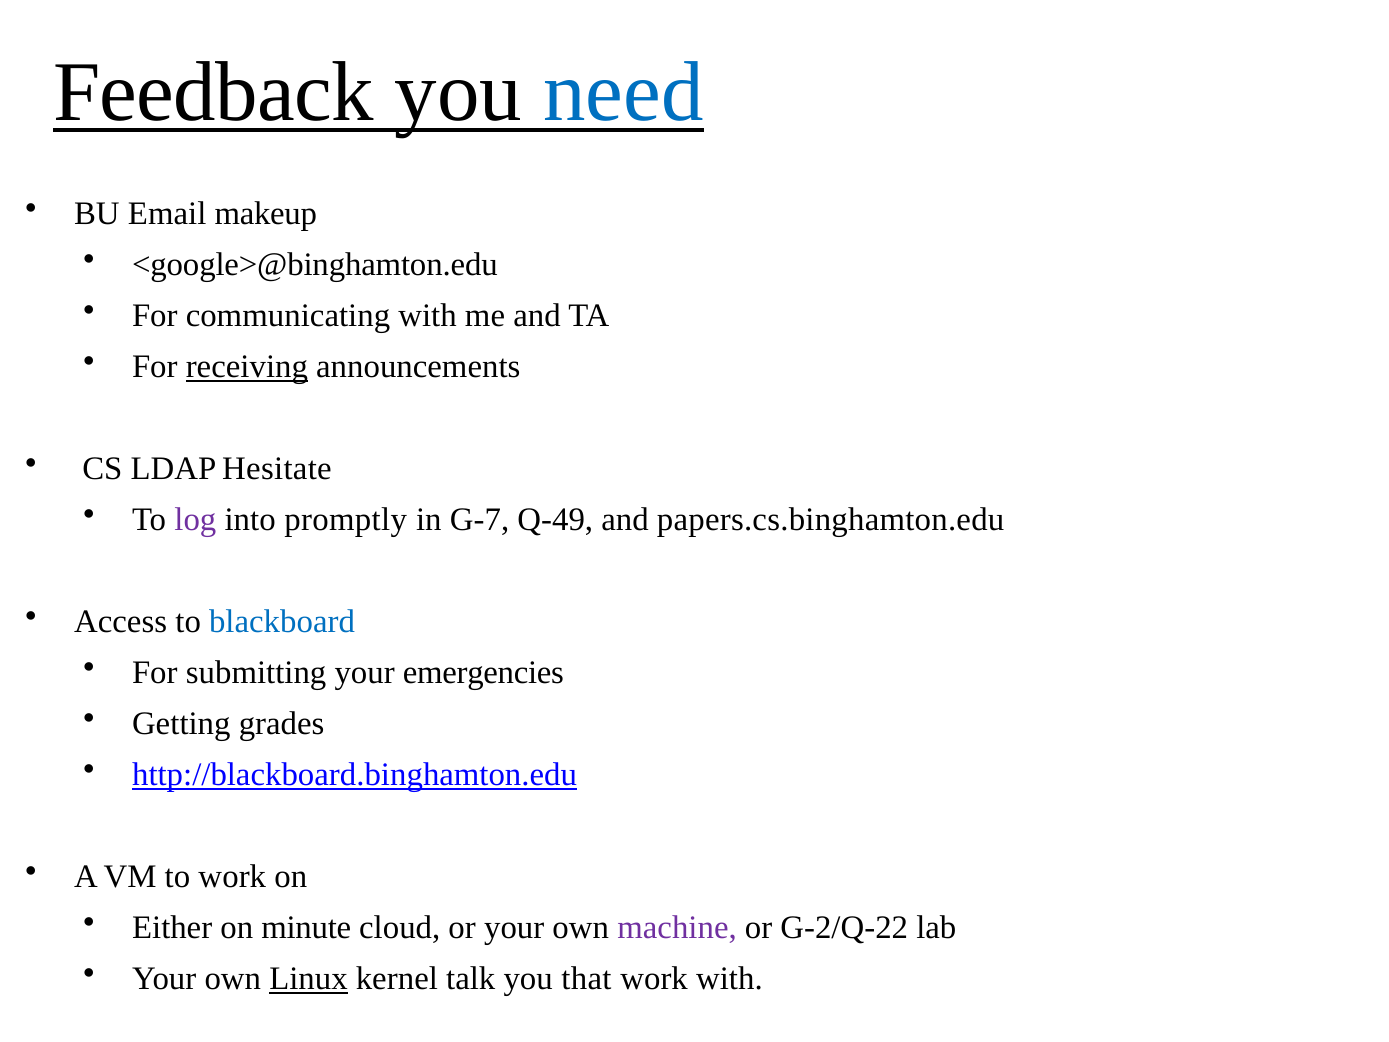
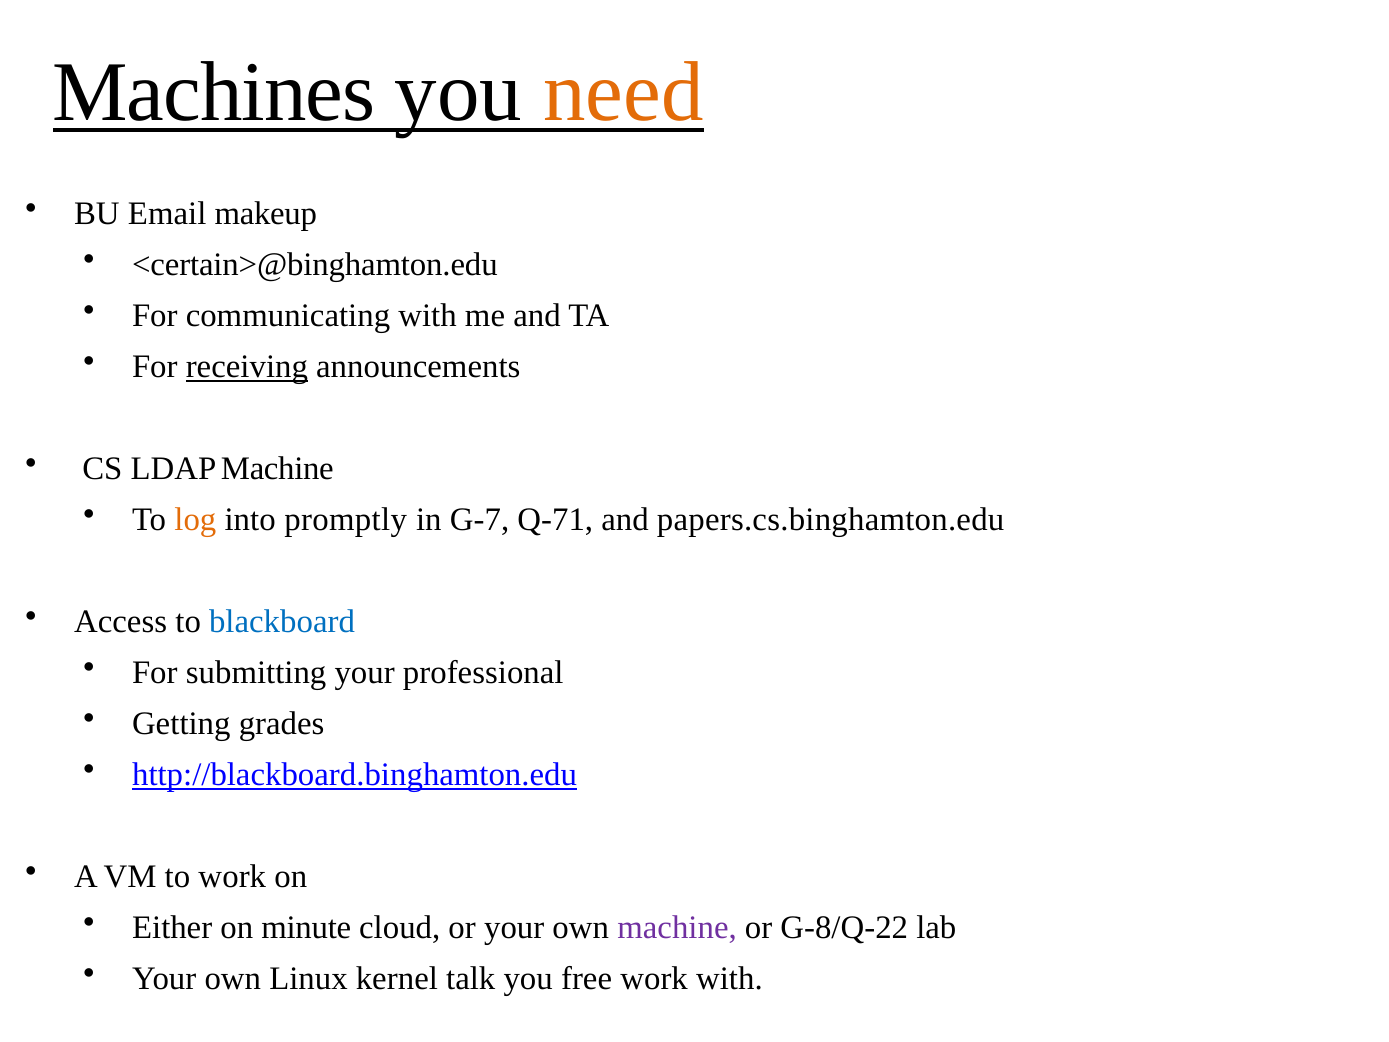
Feedback: Feedback -> Machines (214, 93)
need colour: blue -> orange (623, 93)
<google>@binghamton.edu: <google>@binghamton.edu -> <certain>@binghamton.edu (315, 265)
LDAP Hesitate: Hesitate -> Machine (277, 469)
log colour: purple -> orange (195, 520)
Q-49: Q-49 -> Q-71 (555, 520)
emergencies: emergencies -> professional (483, 673)
G-2/Q-22: G-2/Q-22 -> G-8/Q-22 (844, 928)
Linux underline: present -> none (308, 979)
that: that -> free (587, 979)
